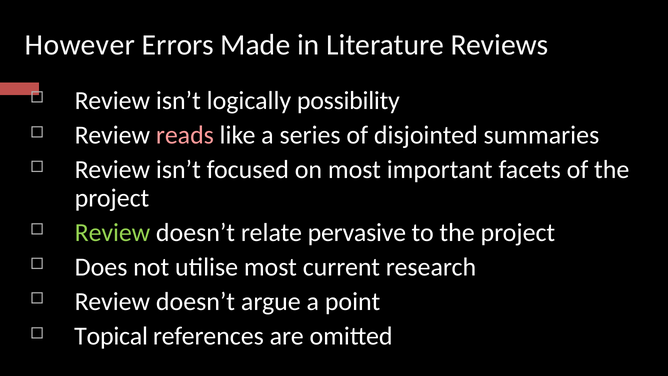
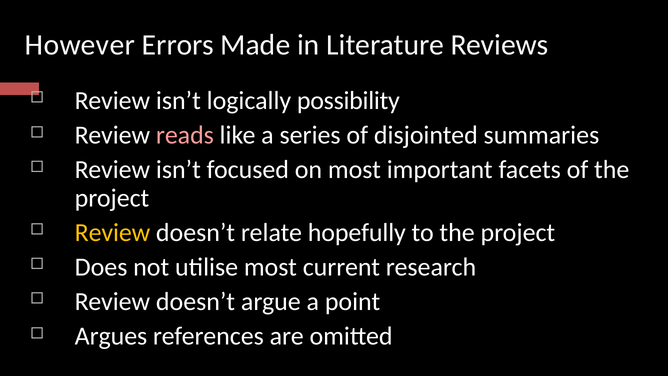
Review colour: light green -> yellow (112, 232)
pervasive: pervasive -> hopefully (357, 232)
Topical: Topical -> Argues (111, 336)
